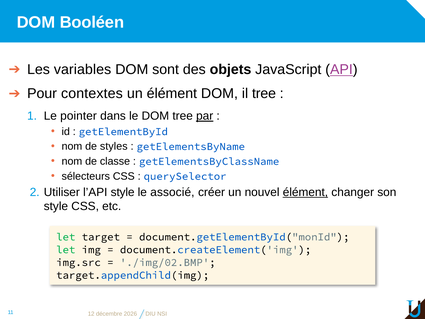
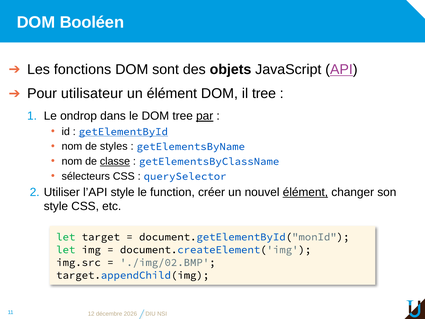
variables: variables -> fonctions (83, 69)
contextes: contextes -> utilisateur (92, 93)
pointer: pointer -> ondrop (79, 116)
getElementById underline: none -> present (123, 131)
classe underline: none -> present (115, 161)
associé: associé -> function (172, 192)
